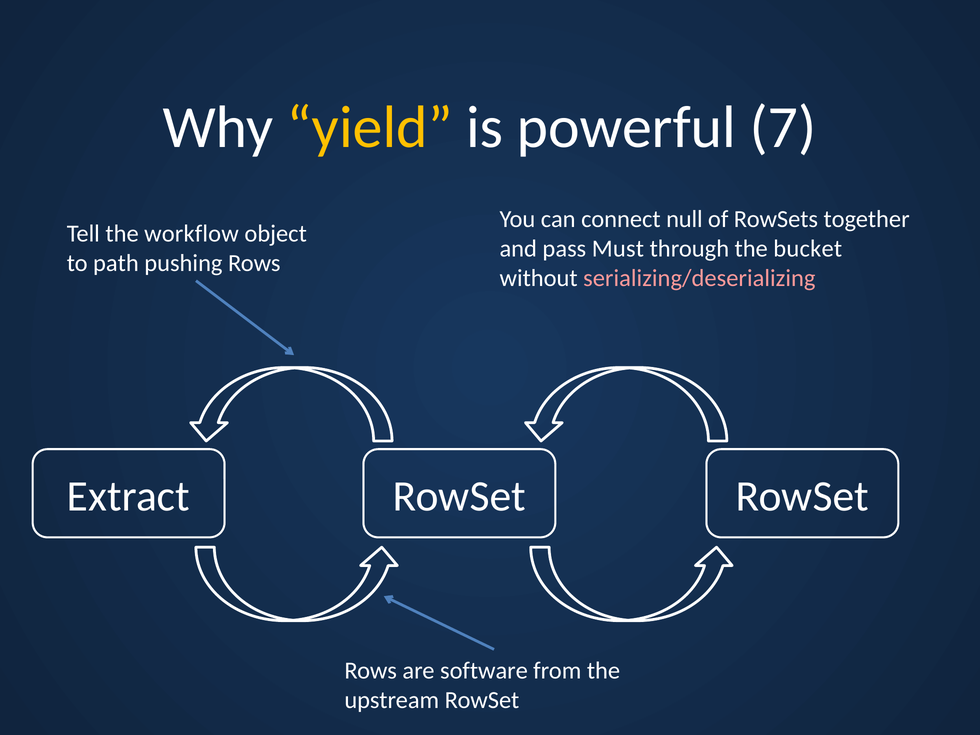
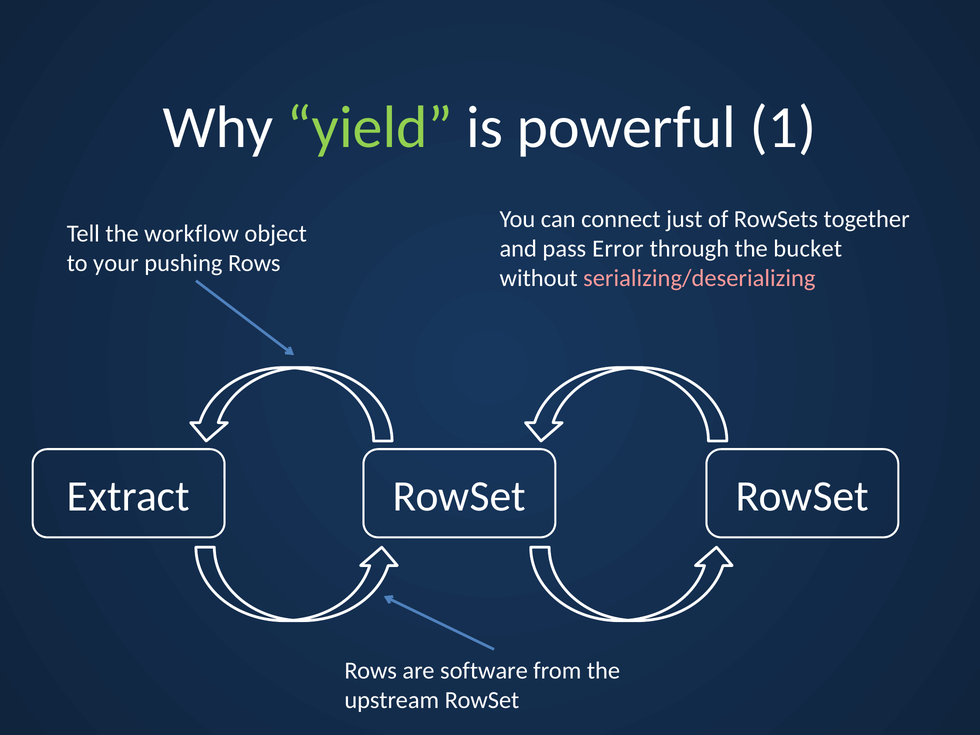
yield colour: yellow -> light green (370, 128)
7: 7 -> 1 (783, 128)
null: null -> just (684, 219)
Must: Must -> Error (618, 249)
path: path -> your (116, 263)
